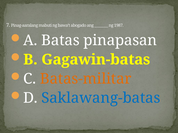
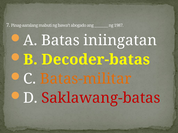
pinapasan: pinapasan -> iniingatan (120, 40)
Gagawin-batas: Gagawin-batas -> Decoder-batas (96, 60)
Saklawang-batas colour: blue -> red (101, 98)
